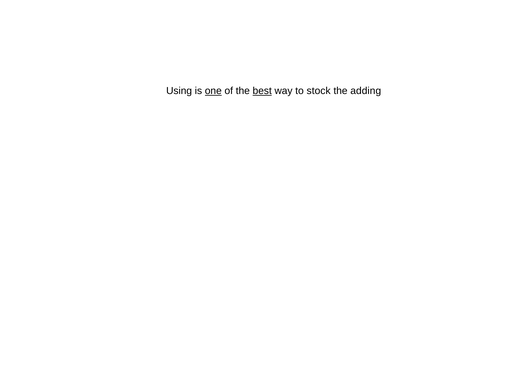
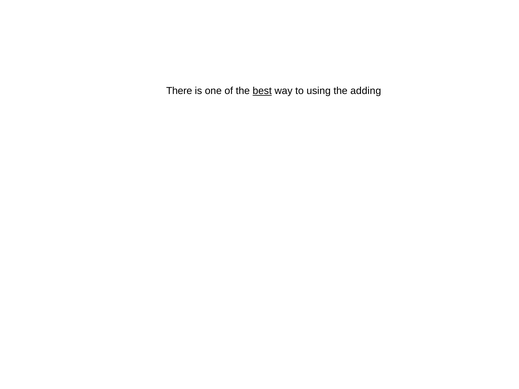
Using: Using -> There (179, 91)
one underline: present -> none (213, 91)
stock: stock -> using (319, 91)
